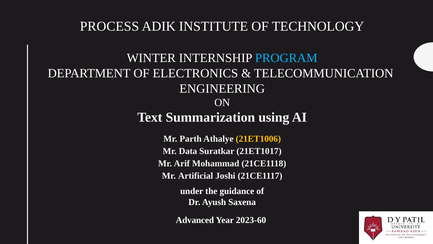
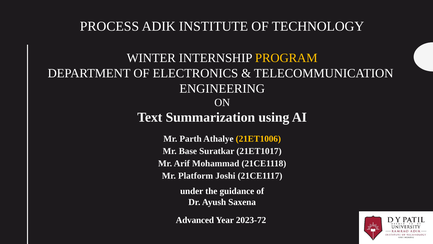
PROGRAM colour: light blue -> yellow (286, 58)
Data: Data -> Base (188, 151)
Artificial: Artificial -> Platform (196, 176)
2023-60: 2023-60 -> 2023-72 (251, 220)
